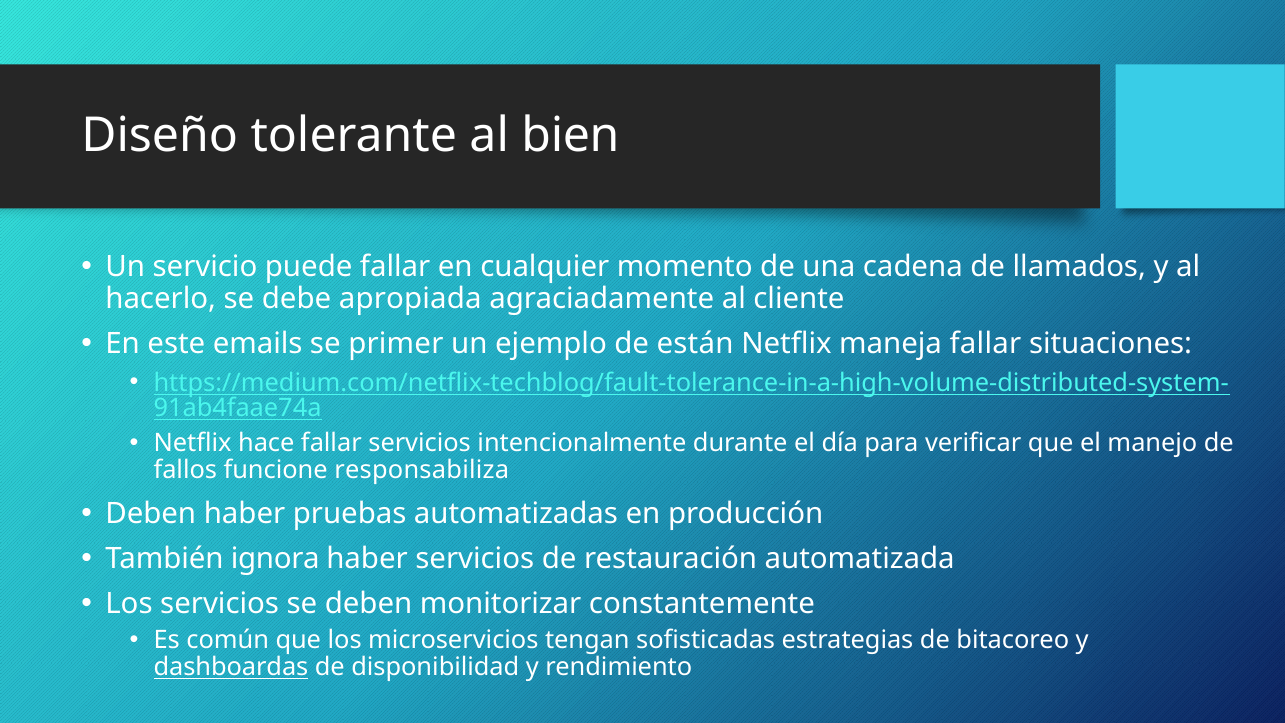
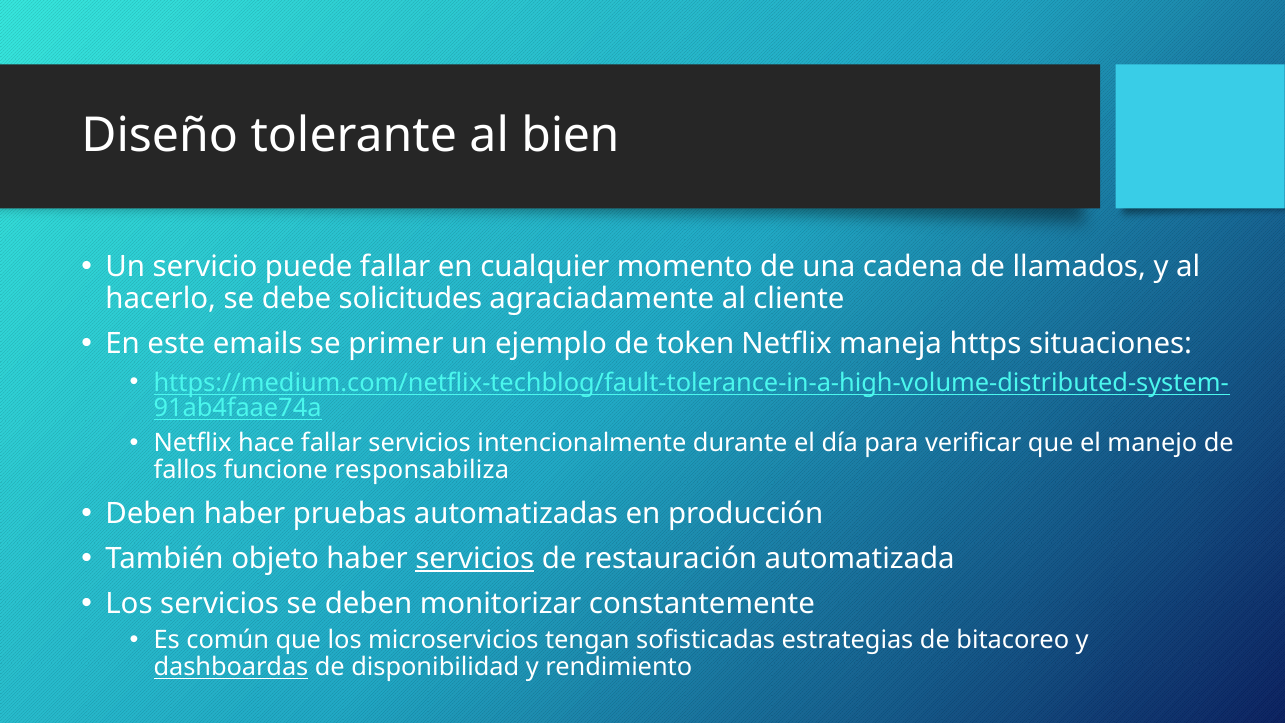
apropiada: apropiada -> solicitudes (410, 299)
están: están -> token (695, 344)
maneja fallar: fallar -> https (986, 344)
ignora: ignora -> objeto (275, 558)
servicios underline: none -> present (475, 558)
